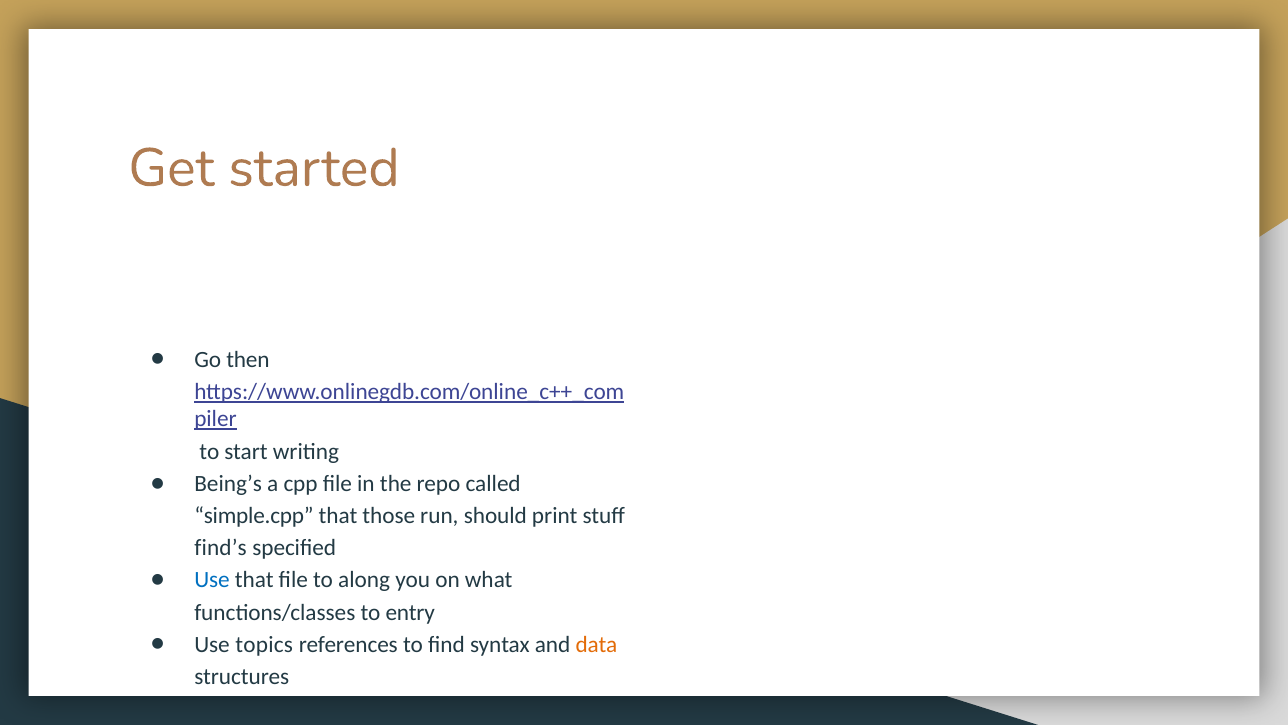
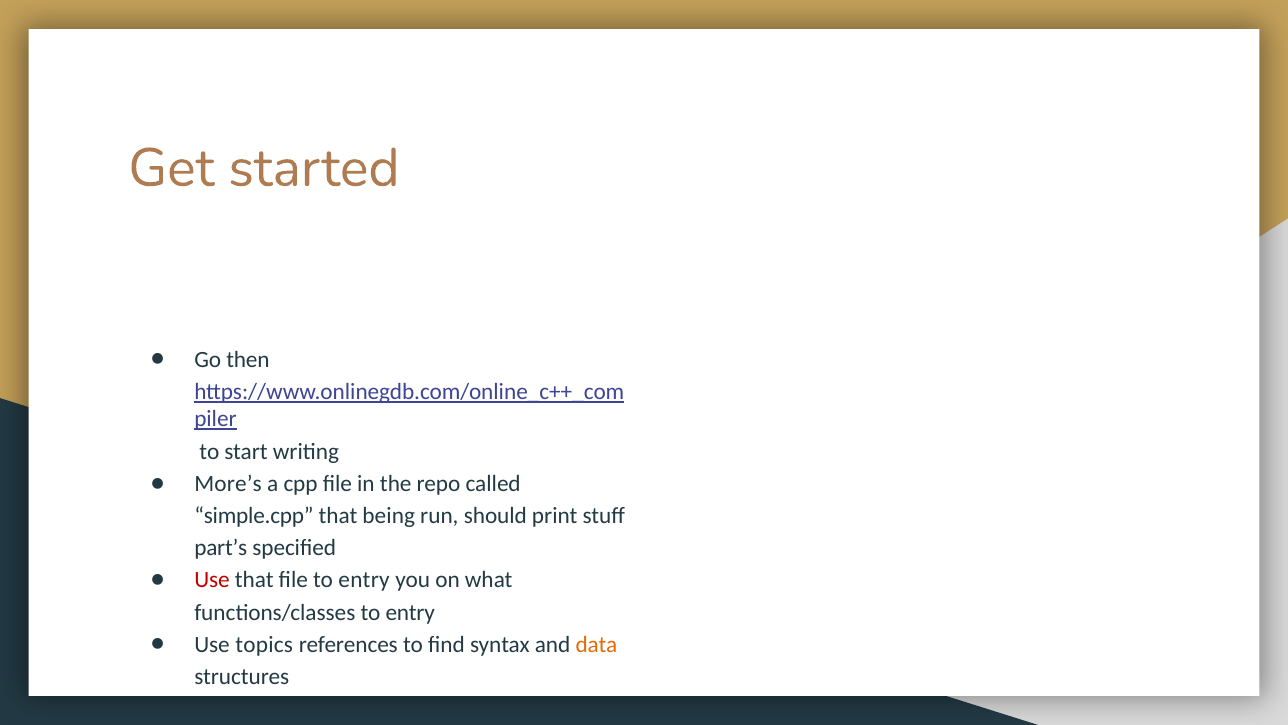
Being’s: Being’s -> More’s (228, 484)
those: those -> being (389, 516)
find’s: find’s -> part’s (221, 548)
Use colour: blue -> red (212, 580)
file to along: along -> entry (364, 580)
